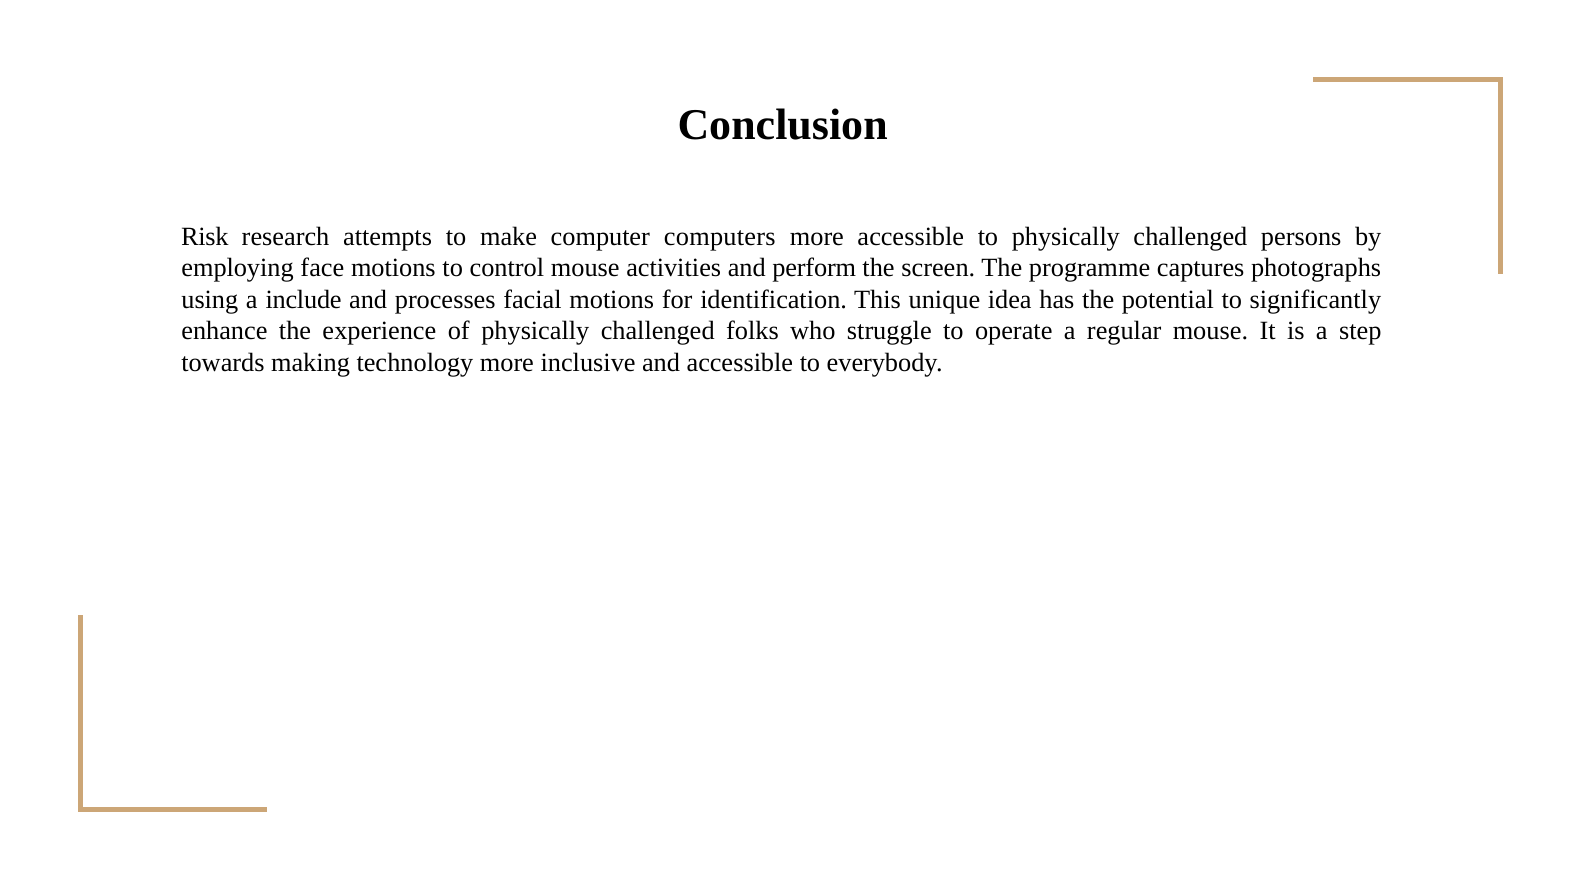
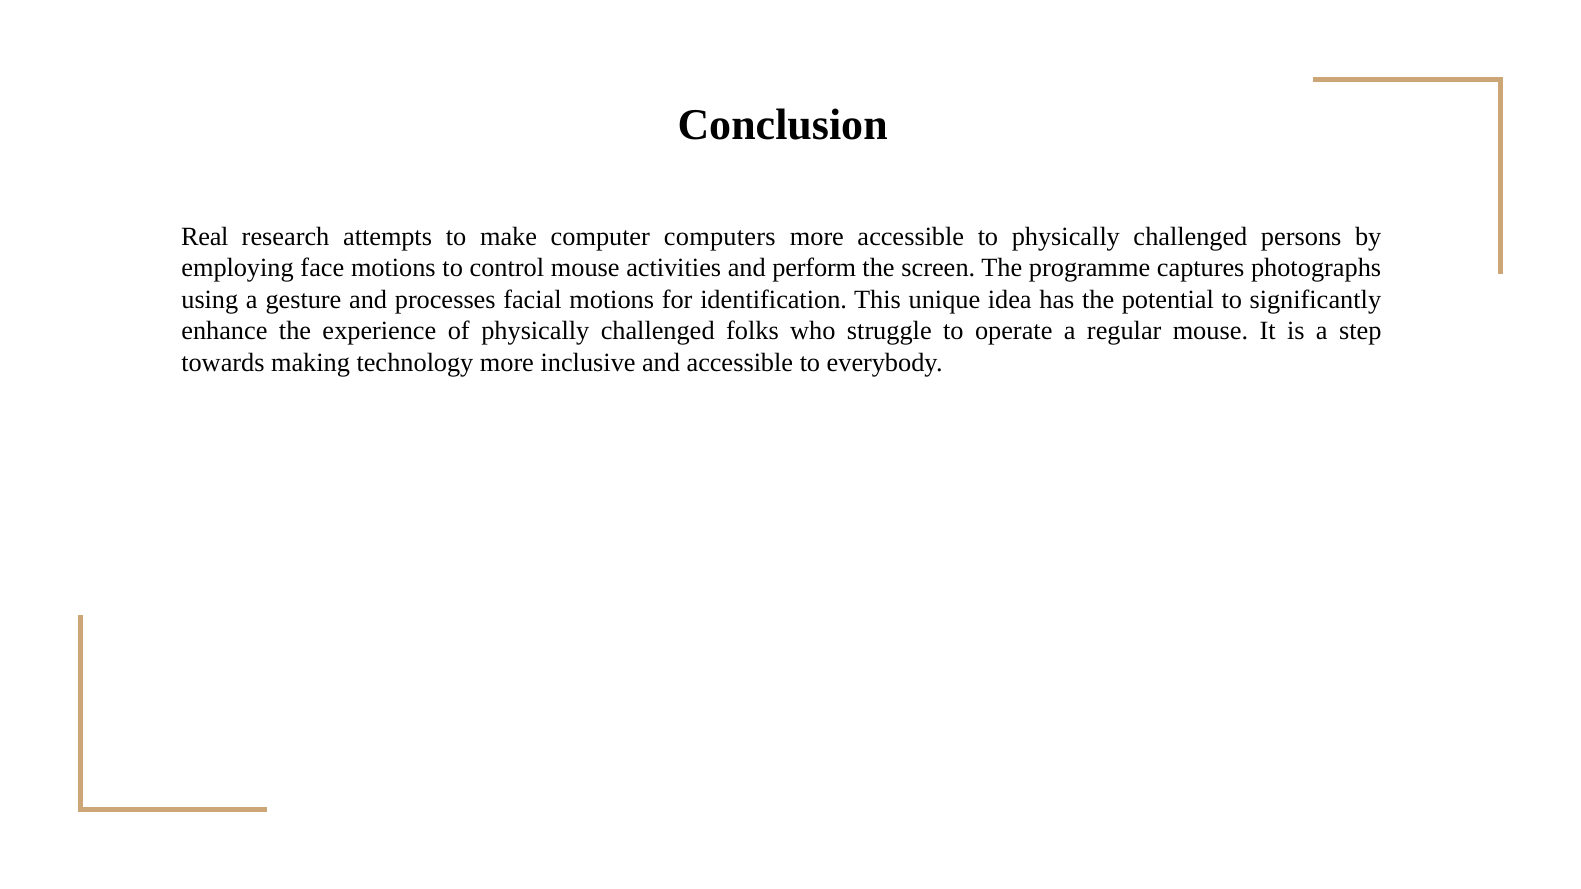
Risk: Risk -> Real (205, 237)
include: include -> gesture (303, 300)
